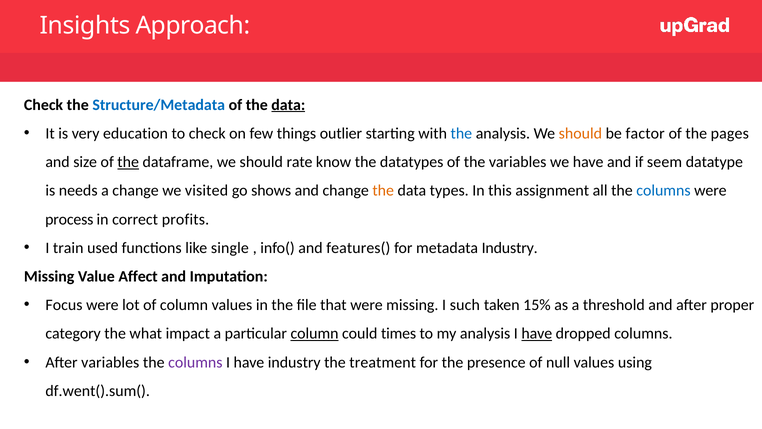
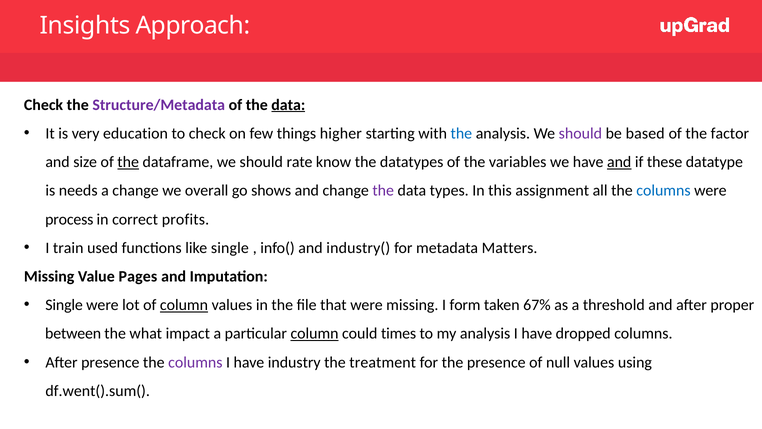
Structure/Metadata colour: blue -> purple (159, 105)
outlier: outlier -> higher (341, 133)
should colour: orange -> purple (580, 133)
factor: factor -> based (645, 133)
pages: pages -> factor (730, 133)
and underline: none -> present (619, 162)
seem: seem -> these (665, 162)
visited: visited -> overall (207, 191)
the colour: orange -> purple (383, 191)
features(: features( -> industry( (358, 248)
metadata Industry: Industry -> Matters (510, 248)
Affect: Affect -> Pages (138, 276)
Focus: Focus -> Single (64, 305)
column underline: none -> present (184, 305)
such: such -> form (465, 305)
15%: 15% -> 67% (537, 305)
category: category -> between (73, 333)
have underline: present -> none (537, 333)
After variables: variables -> presence (110, 362)
